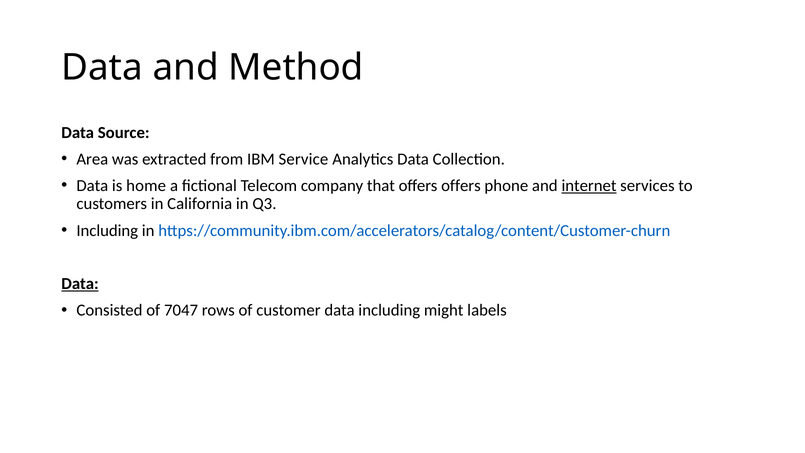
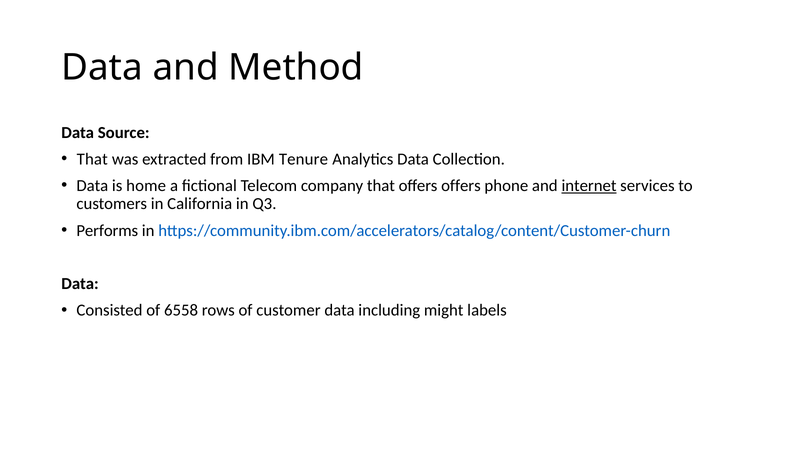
Area: Area -> That (92, 159)
Service: Service -> Tenure (303, 159)
Including: Including -> Performs (107, 230)
Data underline: present -> none (80, 284)
7047: 7047 -> 6558 (181, 310)
